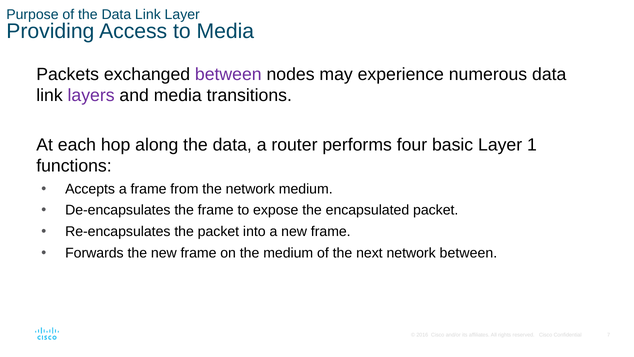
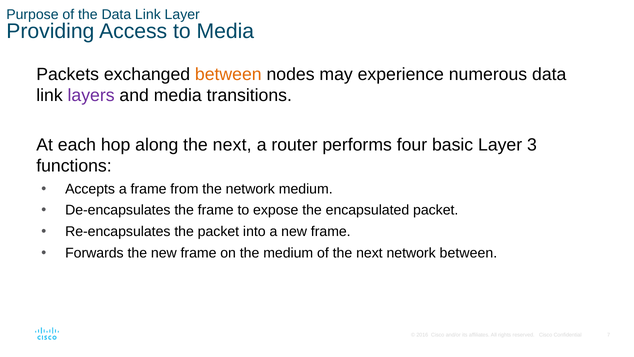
between colour: purple -> orange (228, 74)
along the data: data -> next (232, 145)
1: 1 -> 3 (532, 145)
